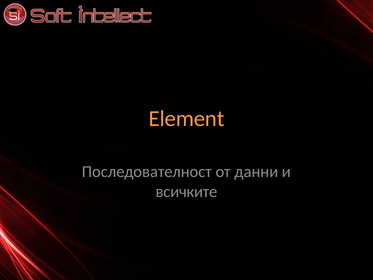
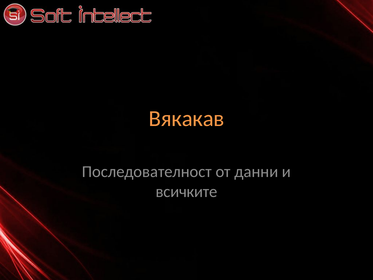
Element: Element -> Вякакав (187, 118)
